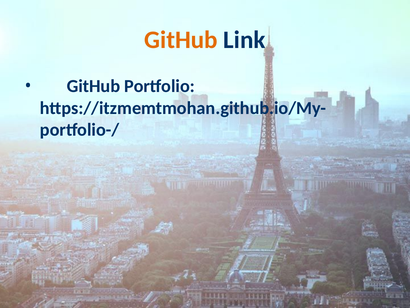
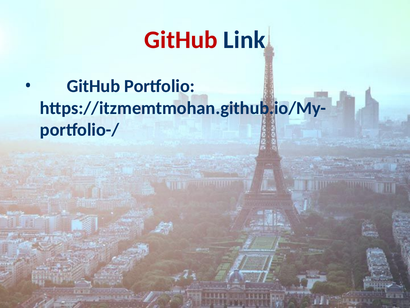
GitHub colour: orange -> red (181, 40)
